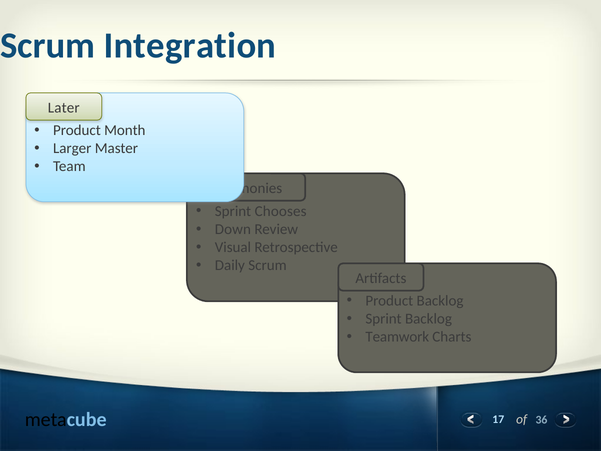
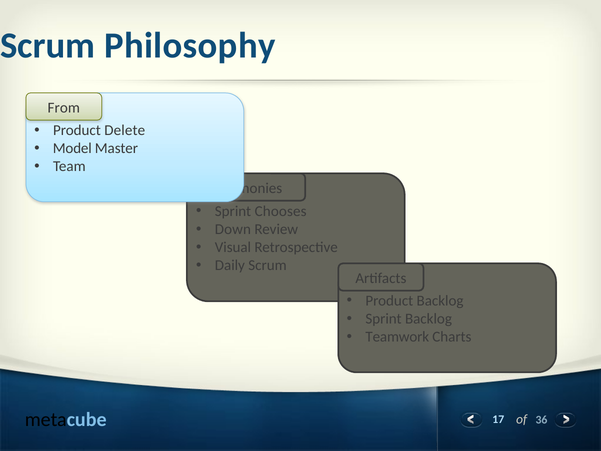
Integration: Integration -> Philosophy (190, 45)
Later: Later -> From (64, 108)
Month: Month -> Delete (125, 130)
Larger: Larger -> Model (72, 148)
